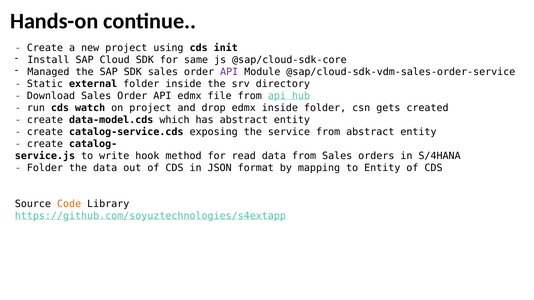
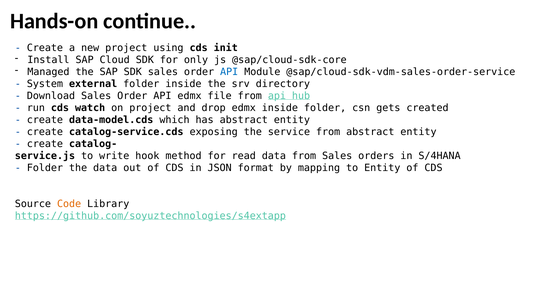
same: same -> only (196, 60)
API colour: purple -> blue (229, 72)
Static: Static -> System (45, 84)
